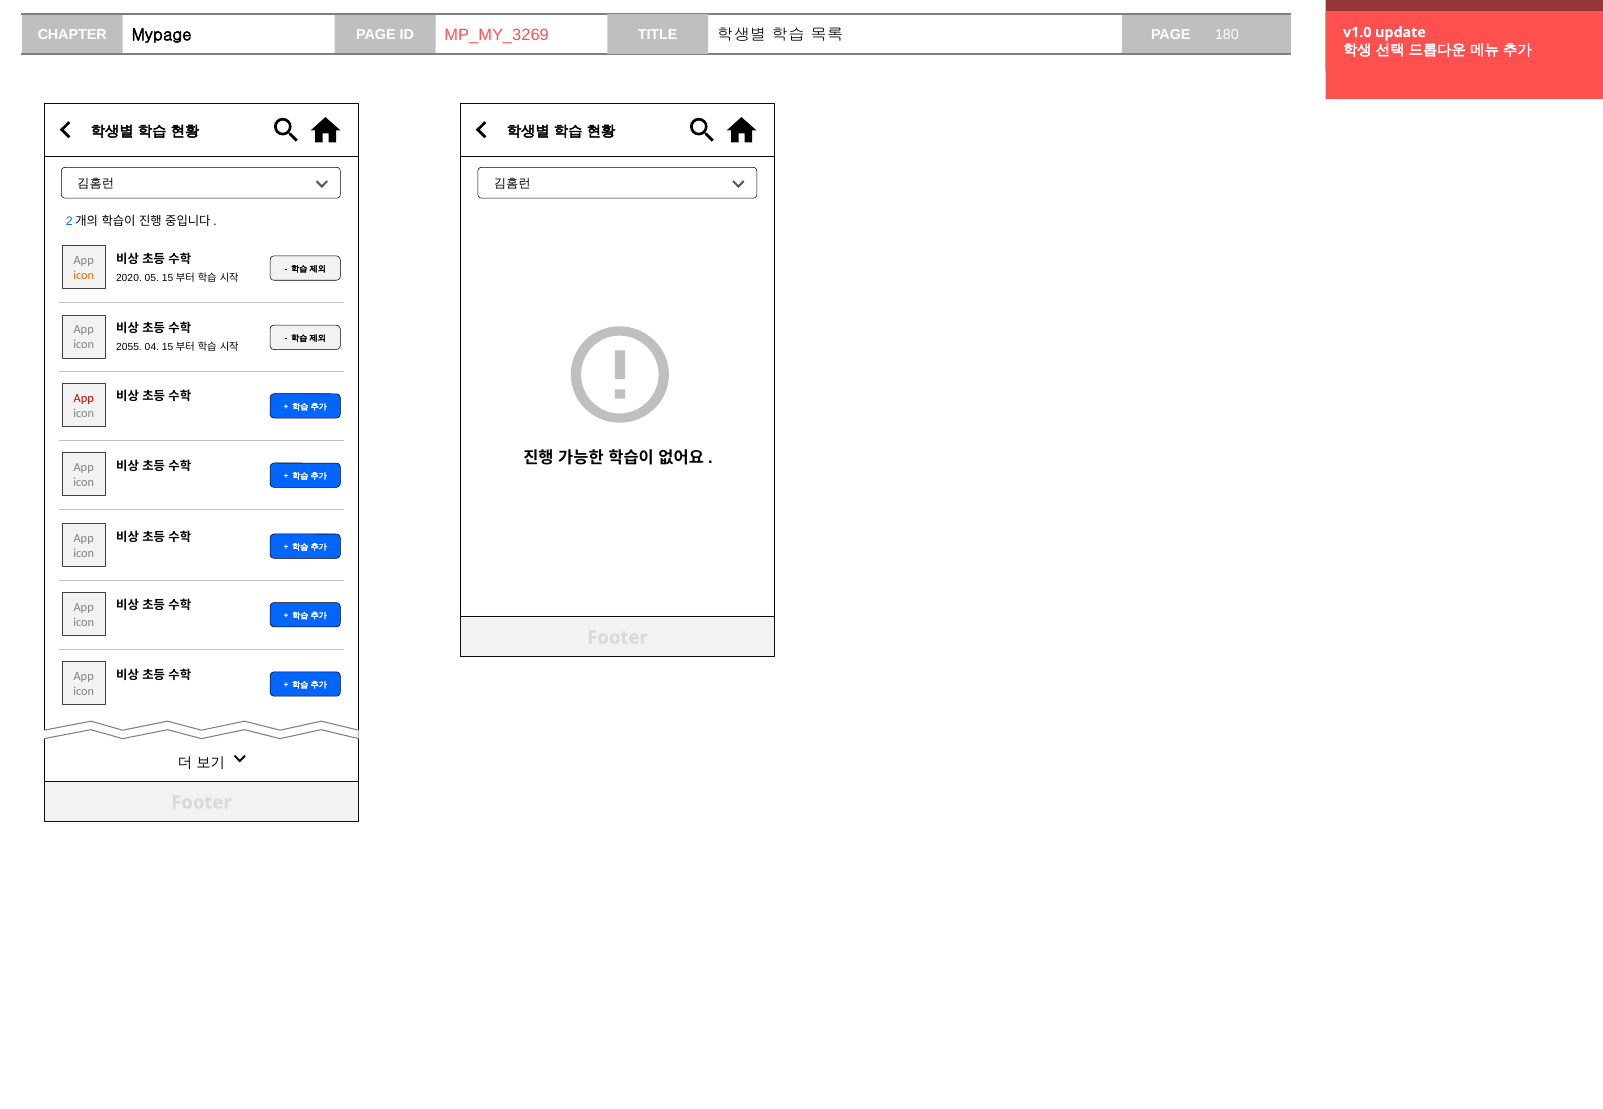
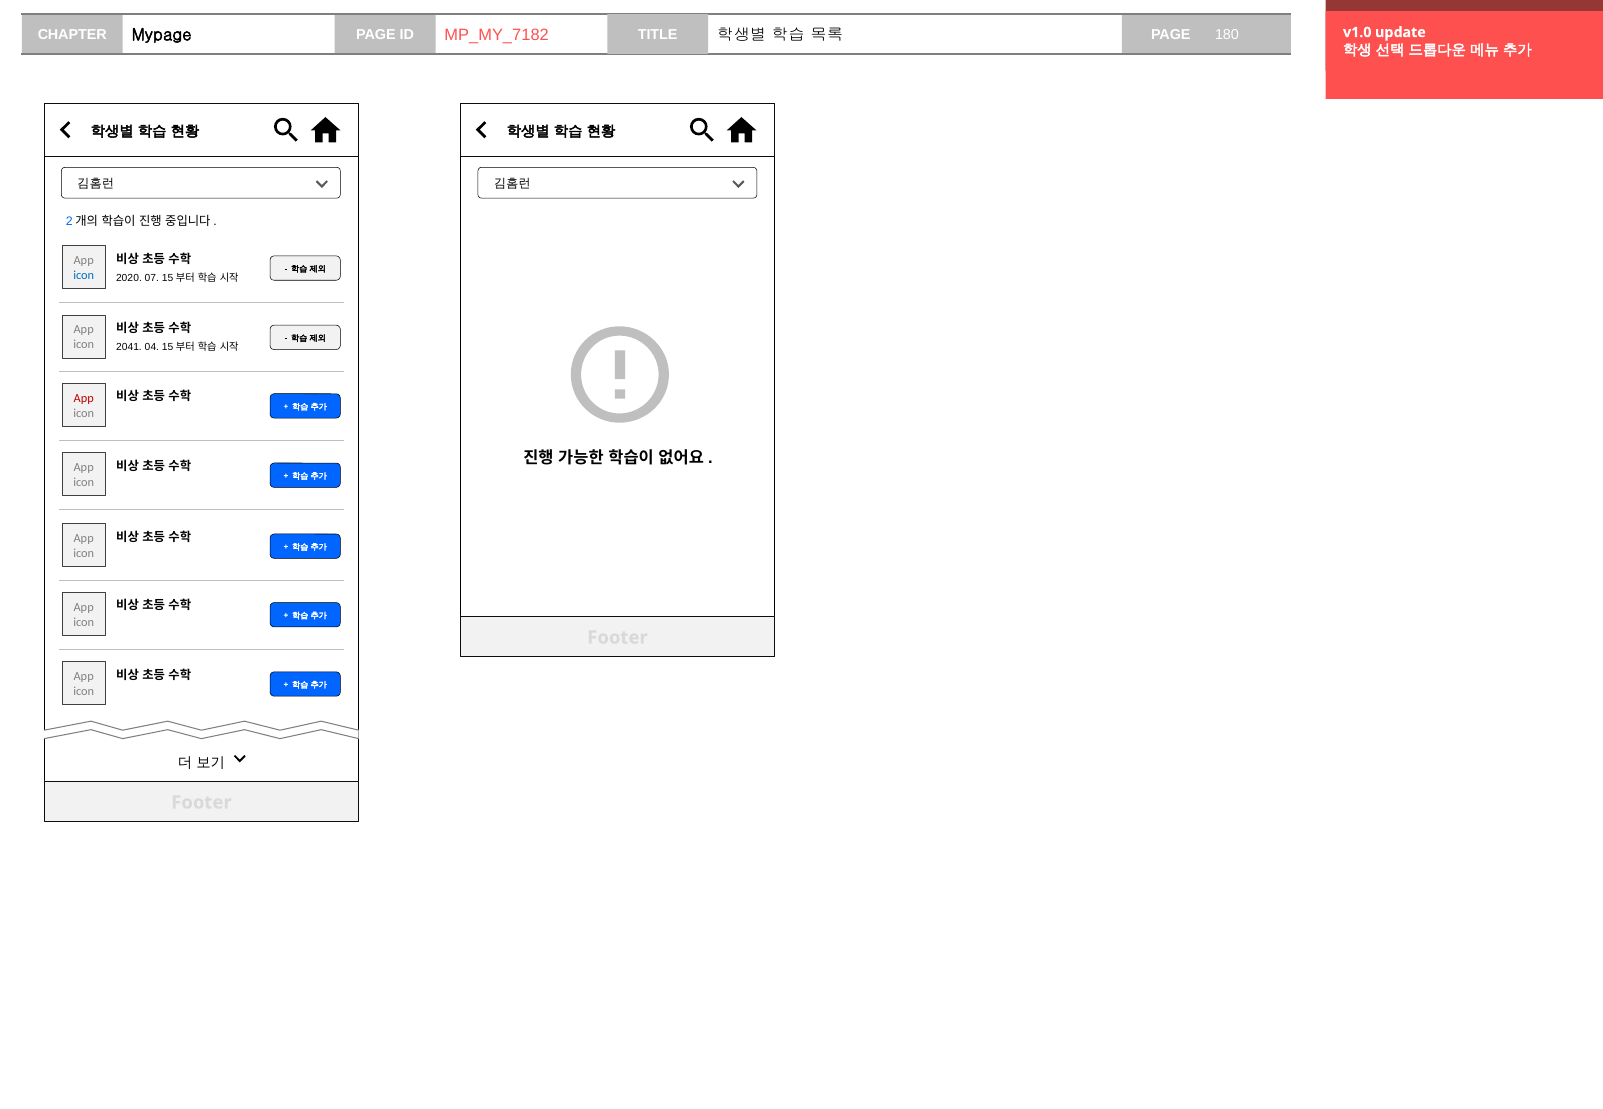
MP_MY_3269: MP_MY_3269 -> MP_MY_7182 (497, 35)
icon colour: orange -> blue (84, 276)
05: 05 -> 07 (152, 278)
2055: 2055 -> 2041 (129, 347)
